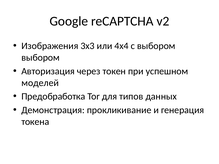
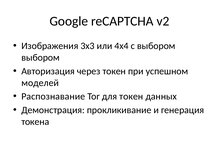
Предобработка: Предобработка -> Распознавание (53, 97)
для типов: типов -> токен (131, 97)
